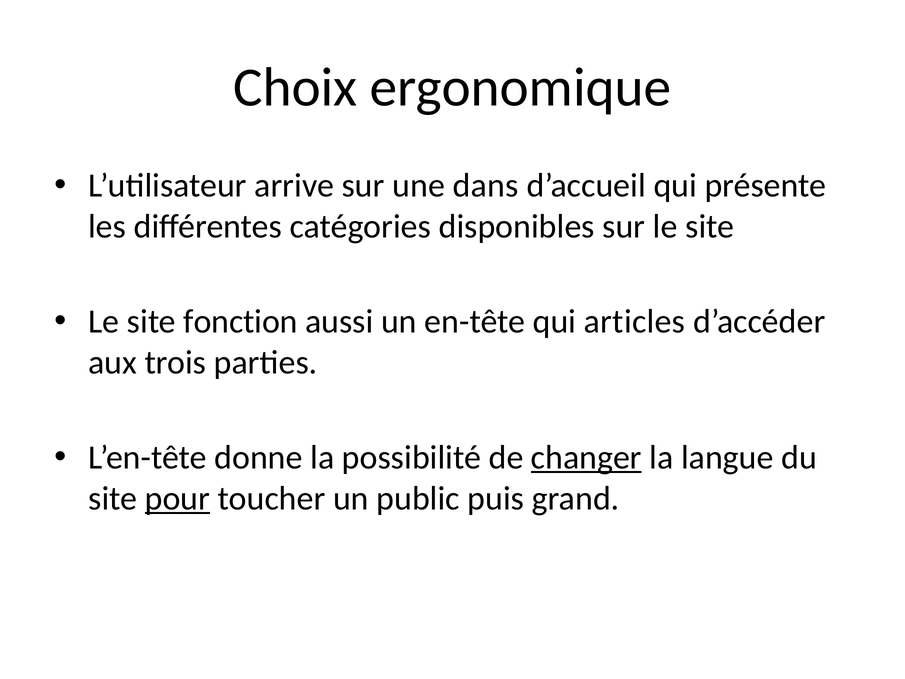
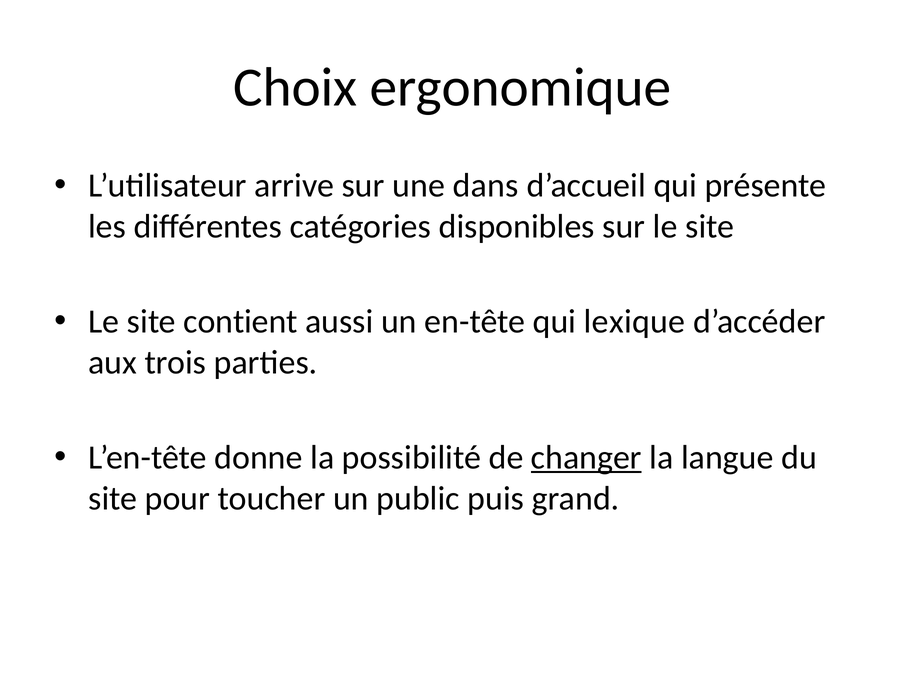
fonction: fonction -> contient (241, 322)
articles: articles -> lexique (635, 322)
pour underline: present -> none (177, 498)
